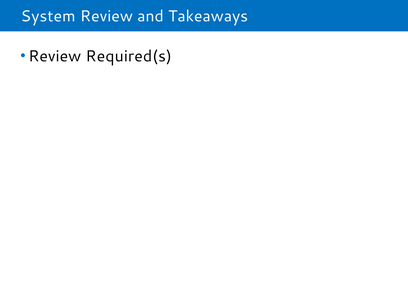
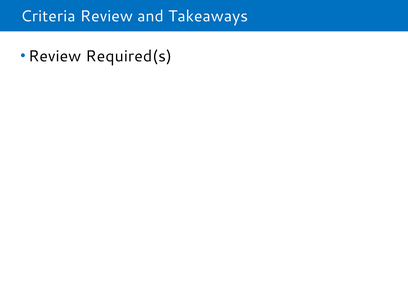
System: System -> Criteria (48, 16)
